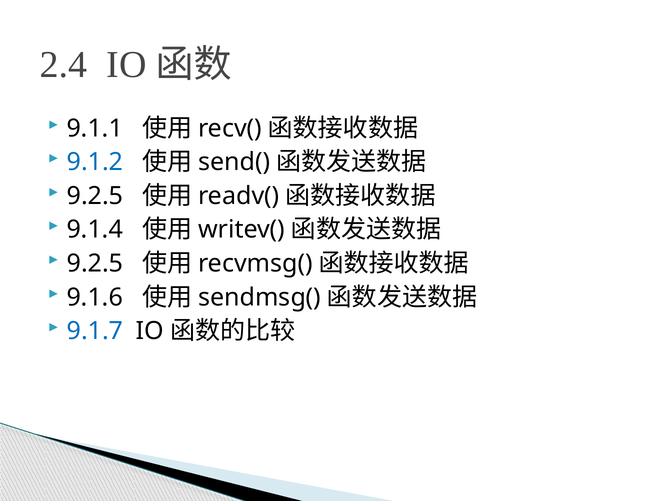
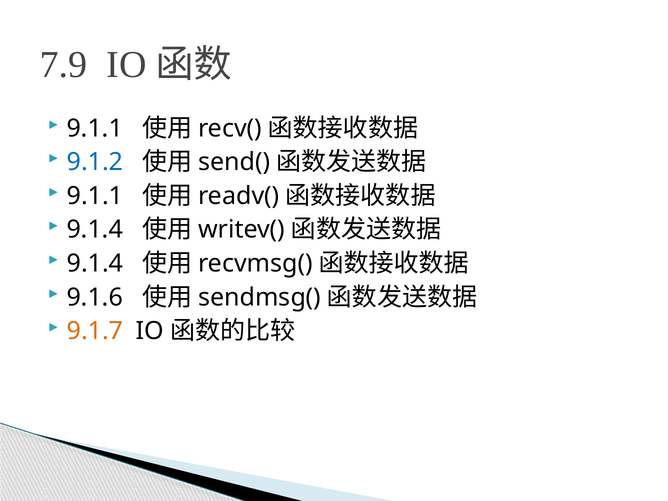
2.4: 2.4 -> 7.9 (64, 64)
9.2.5: 9.2.5 -> 9.1.1 (95, 196)
9.2.5: 9.2.5 -> 9.1.4 (95, 263)
9.1.7 colour: blue -> orange (95, 331)
